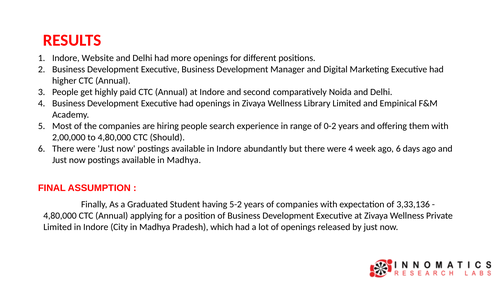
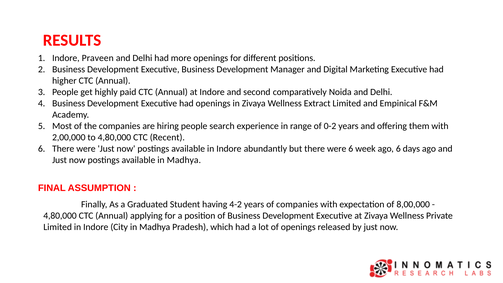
Website: Website -> Praveen (98, 58)
Library: Library -> Extract (317, 103)
Should: Should -> Recent (167, 137)
were 4: 4 -> 6 (351, 149)
5-2: 5-2 -> 4-2 (236, 204)
3,33,136: 3,33,136 -> 8,00,000 (413, 204)
